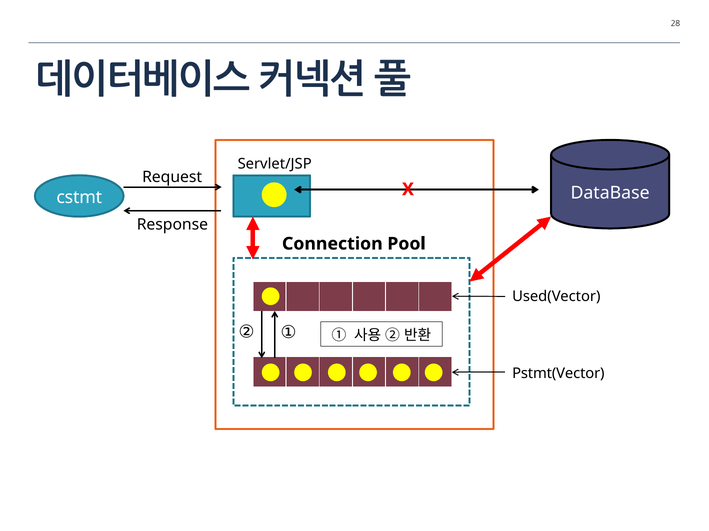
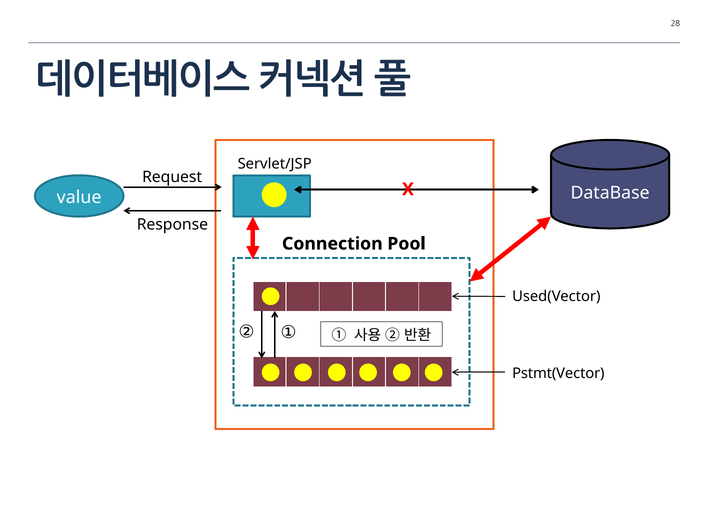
cstmt: cstmt -> value (79, 197)
